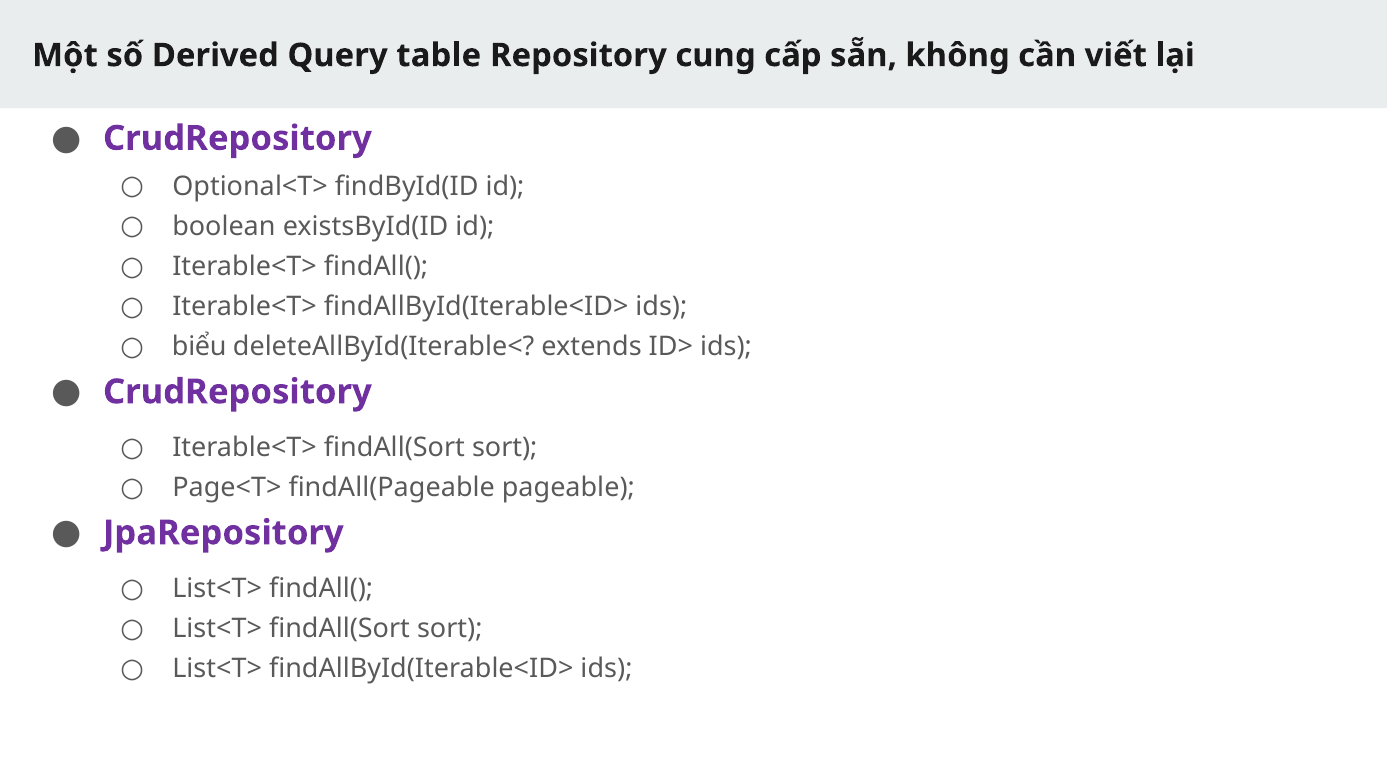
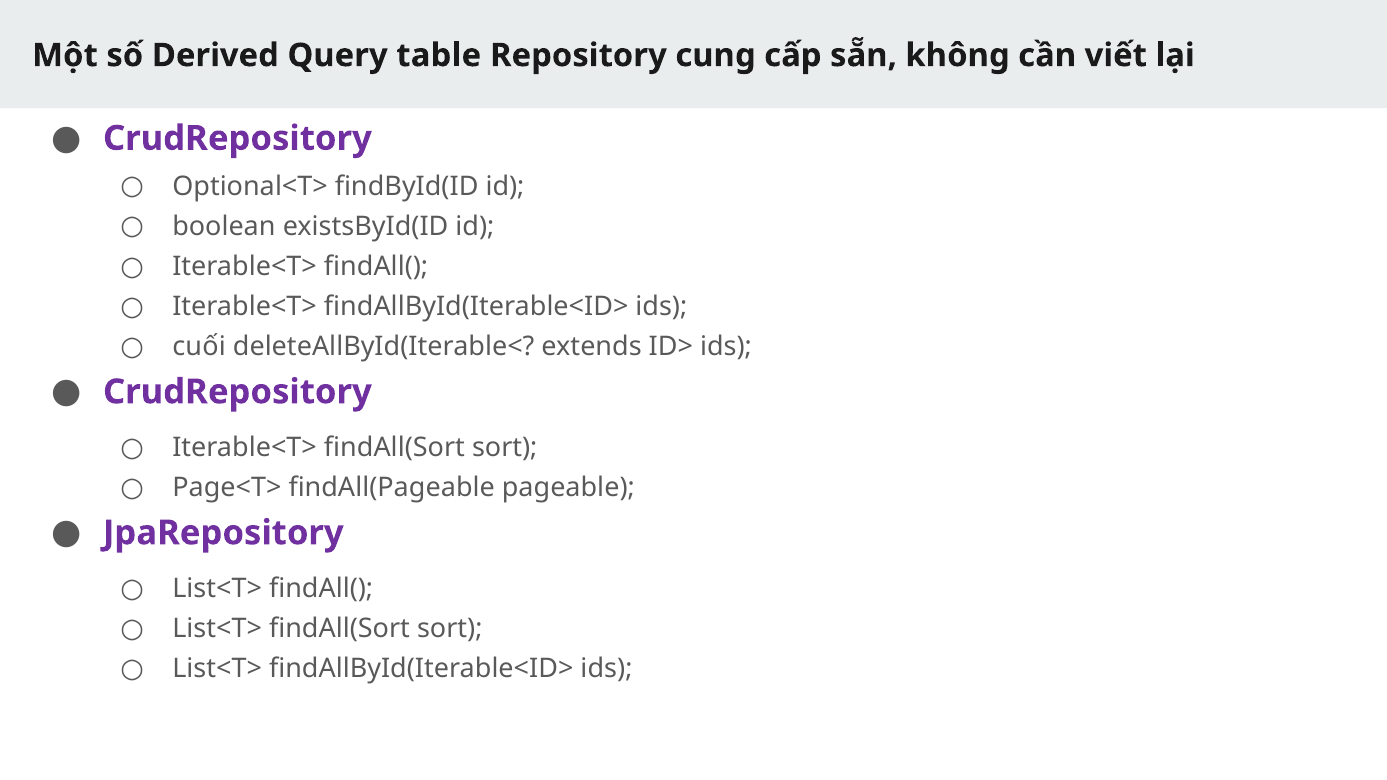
biểu: biểu -> cuối (199, 347)
